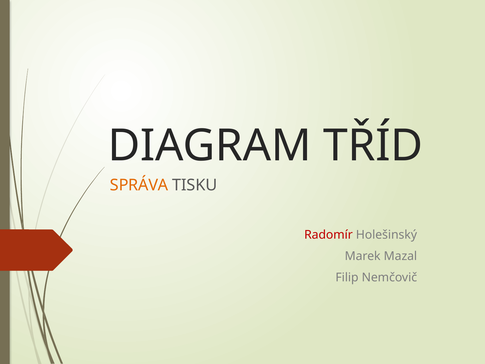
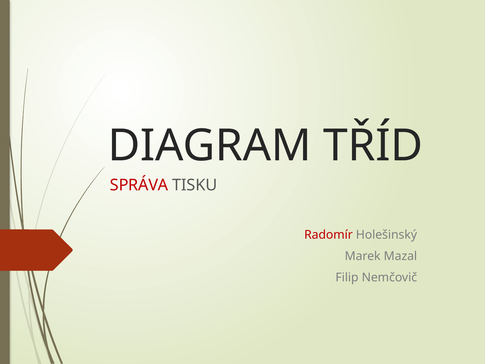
SPRÁVA colour: orange -> red (139, 185)
